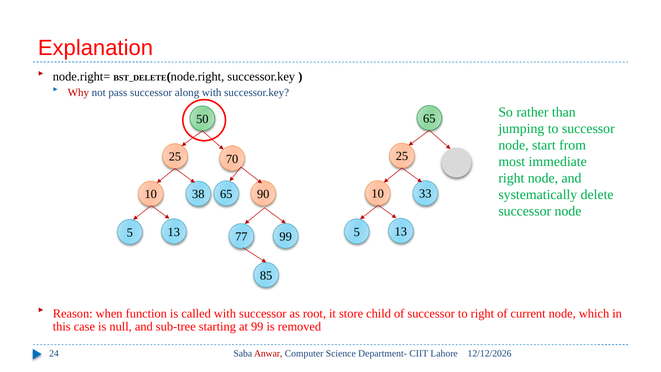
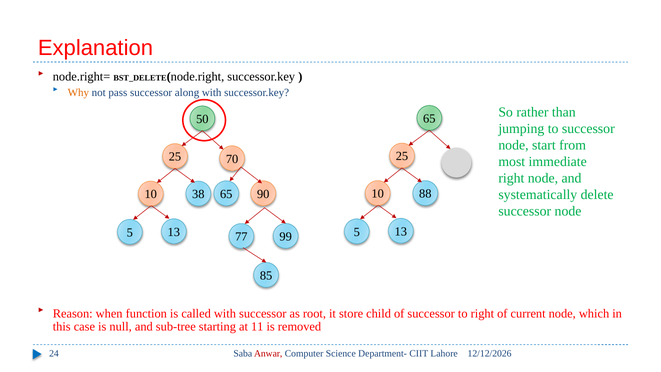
Why colour: red -> orange (78, 92)
33: 33 -> 88 (425, 194)
at 99: 99 -> 11 (257, 327)
